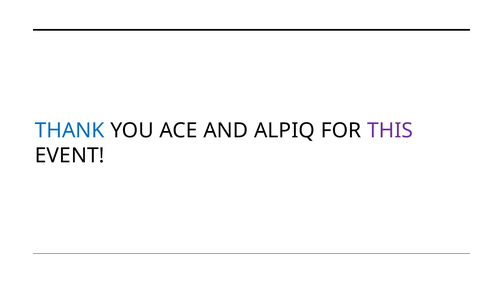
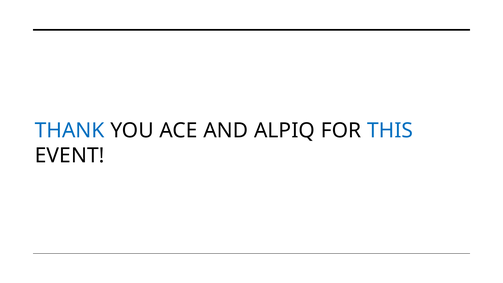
THIS colour: purple -> blue (390, 130)
